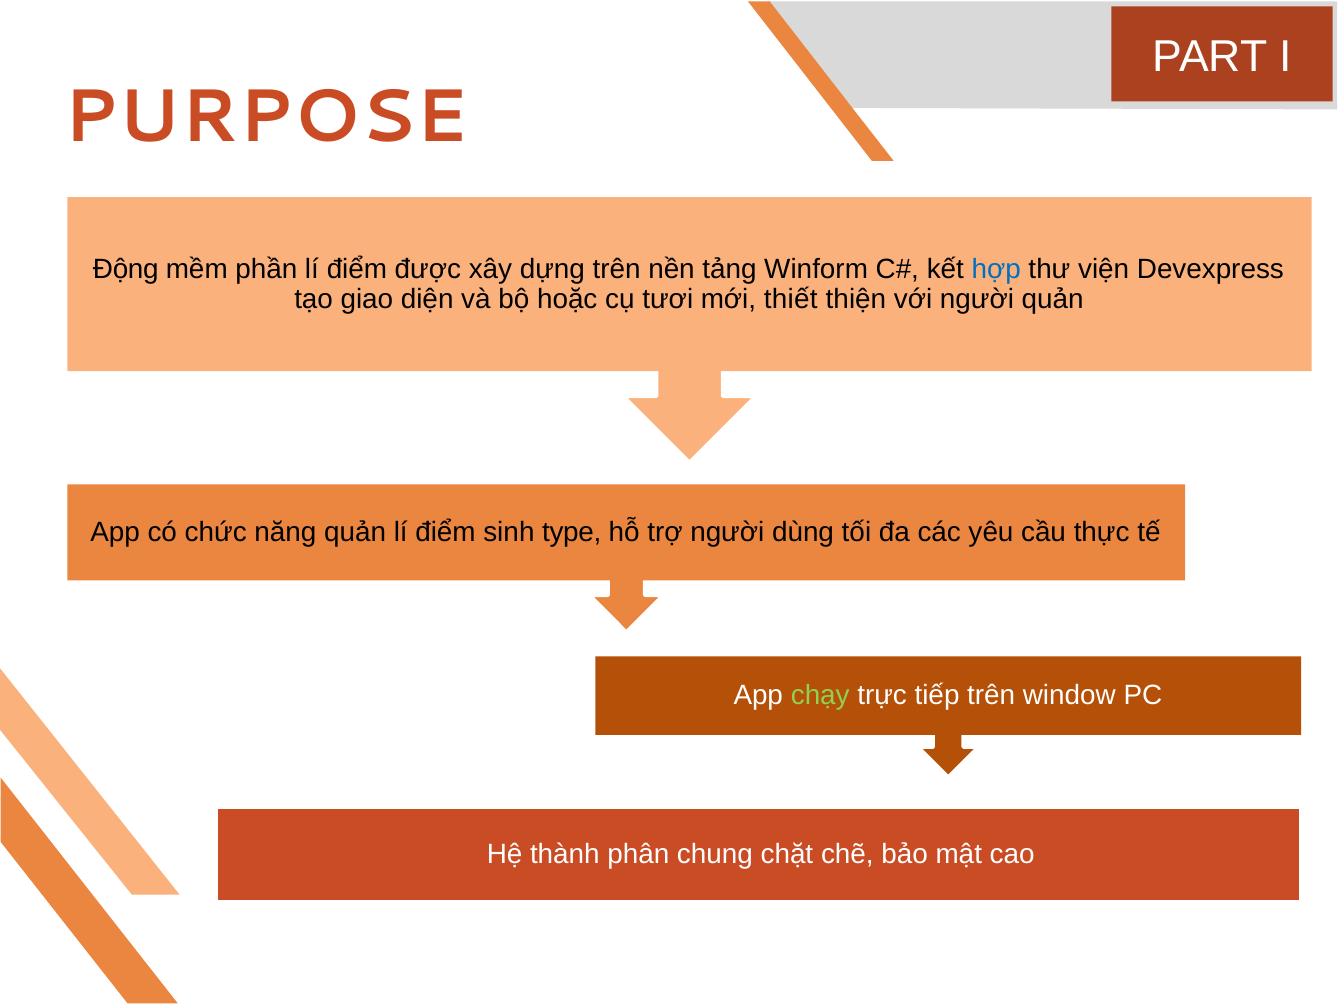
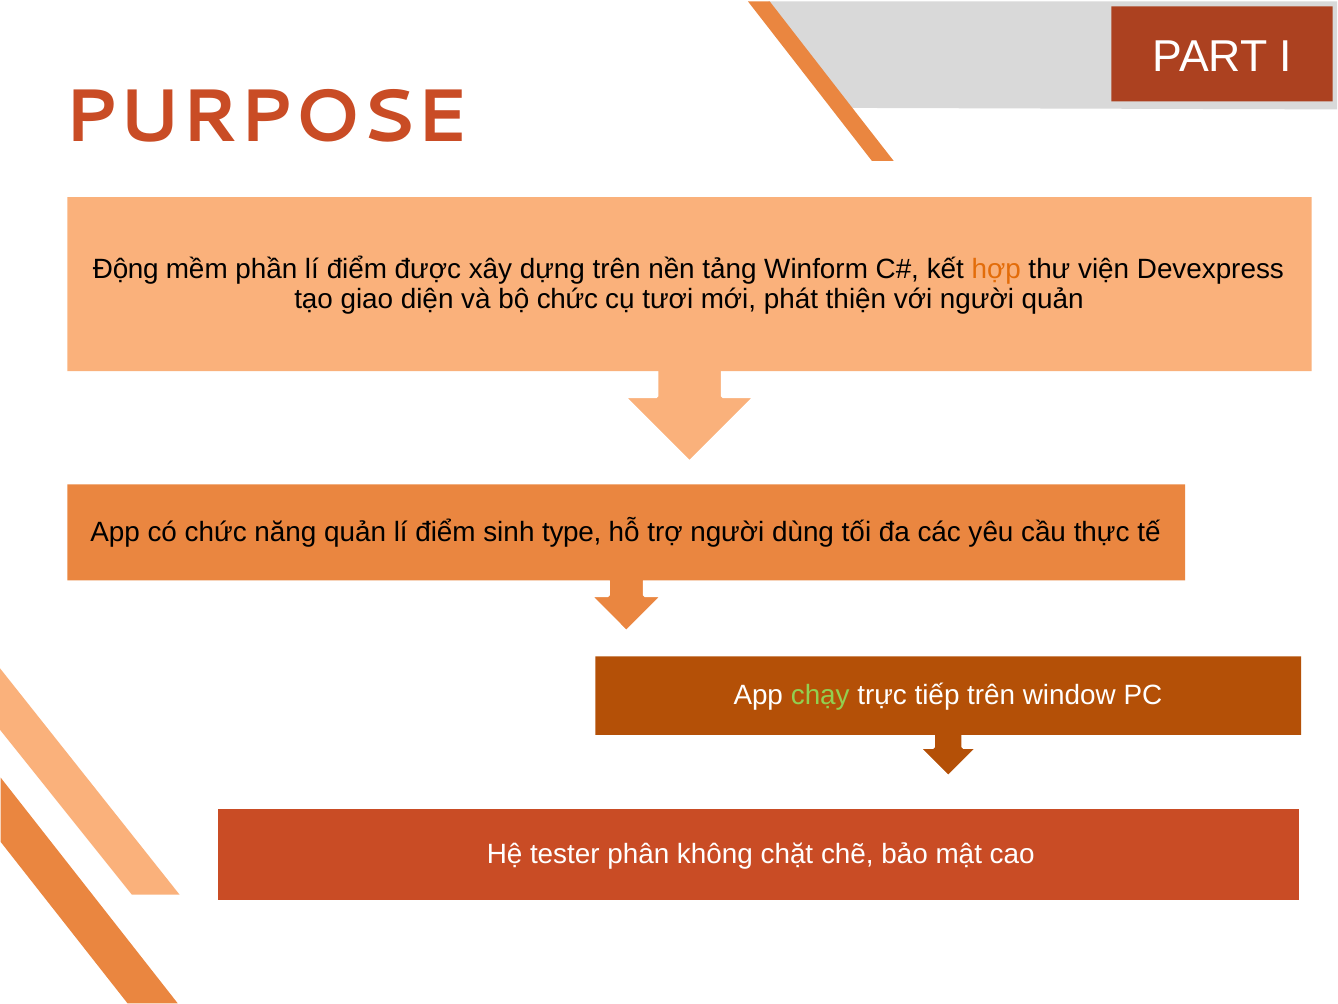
hợp colour: blue -> orange (996, 269)
bộ hoặc: hoặc -> chức (567, 299)
thiết: thiết -> phát (791, 299)
thành: thành -> tester (565, 854)
chung: chung -> không (715, 854)
